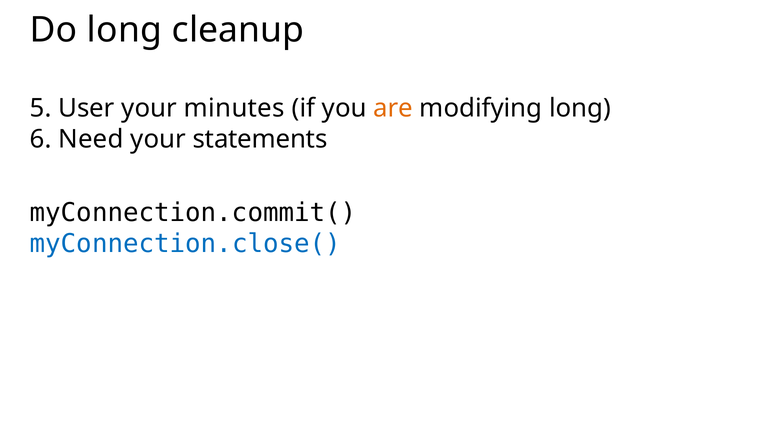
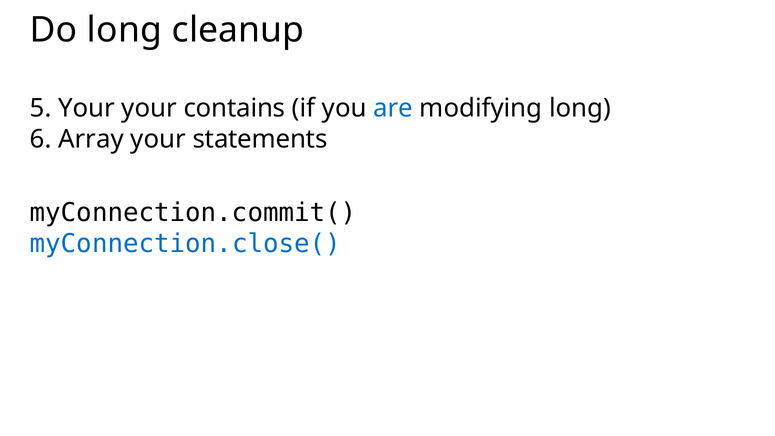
5 User: User -> Your (86, 108)
minutes: minutes -> contains (234, 108)
are colour: orange -> blue (393, 108)
Need: Need -> Array (91, 139)
